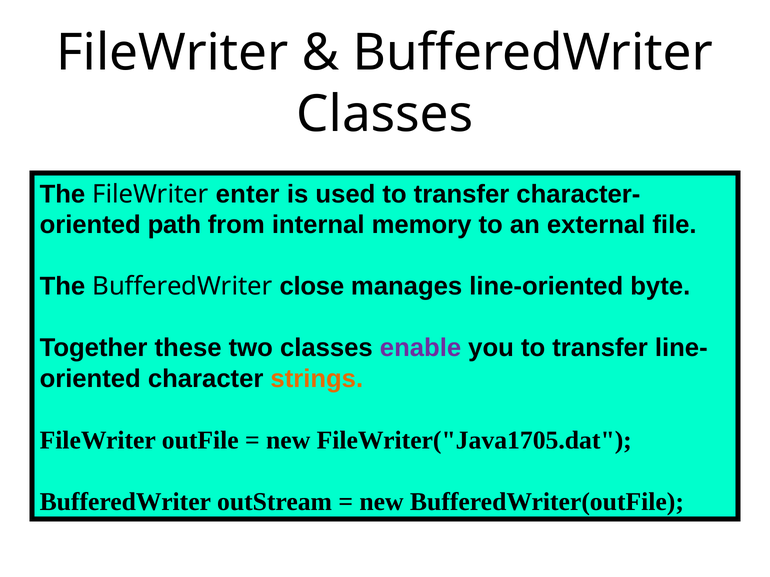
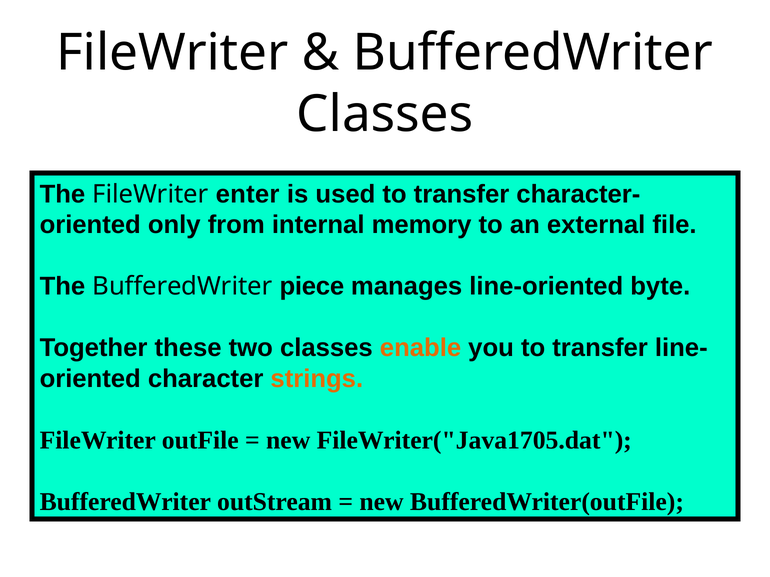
path: path -> only (174, 225)
close: close -> piece (312, 287)
enable colour: purple -> orange (421, 348)
